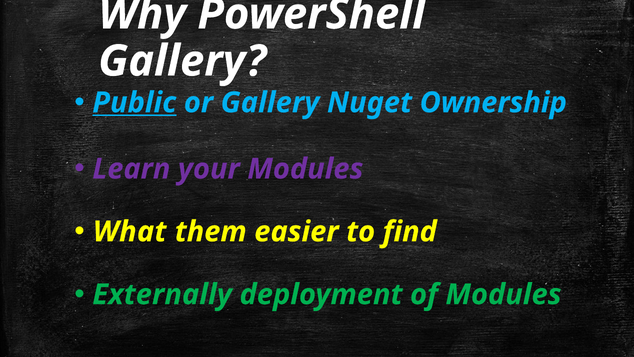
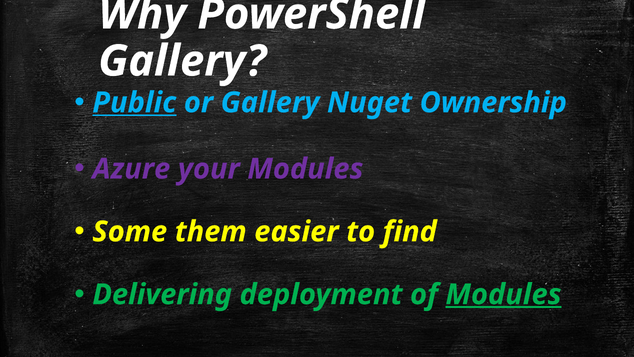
Learn: Learn -> Azure (131, 169)
What: What -> Some (130, 232)
Externally: Externally -> Delivering (162, 294)
Modules underline: none -> present (503, 294)
